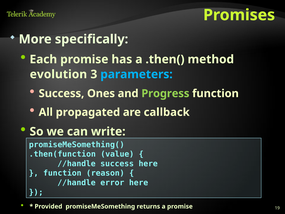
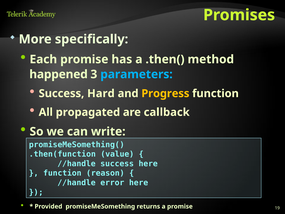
evolution: evolution -> happened (59, 74)
Ones: Ones -> Hard (101, 93)
Progress colour: light green -> yellow (165, 93)
